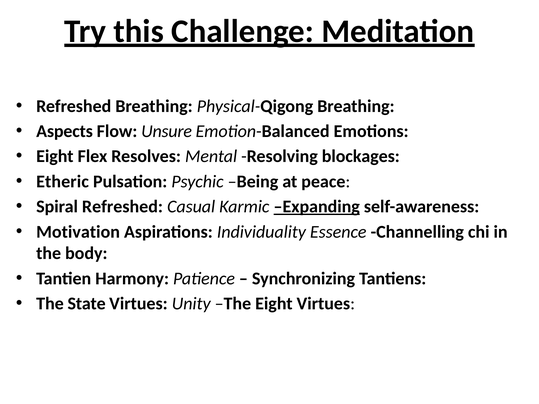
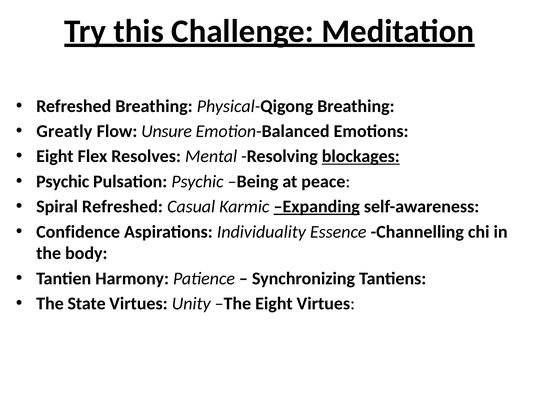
Aspects: Aspects -> Greatly (64, 131)
blockages underline: none -> present (361, 156)
Etheric: Etheric -> Psychic (63, 182)
Motivation: Motivation -> Confidence (78, 232)
